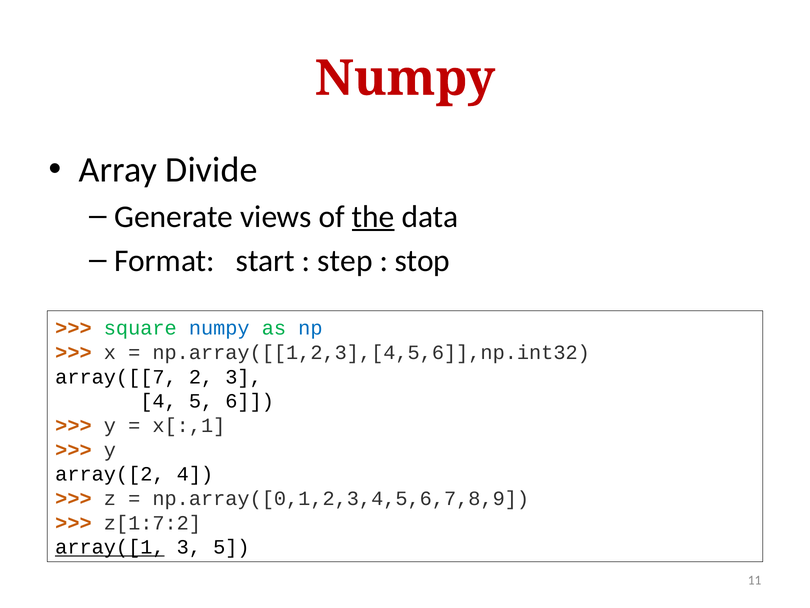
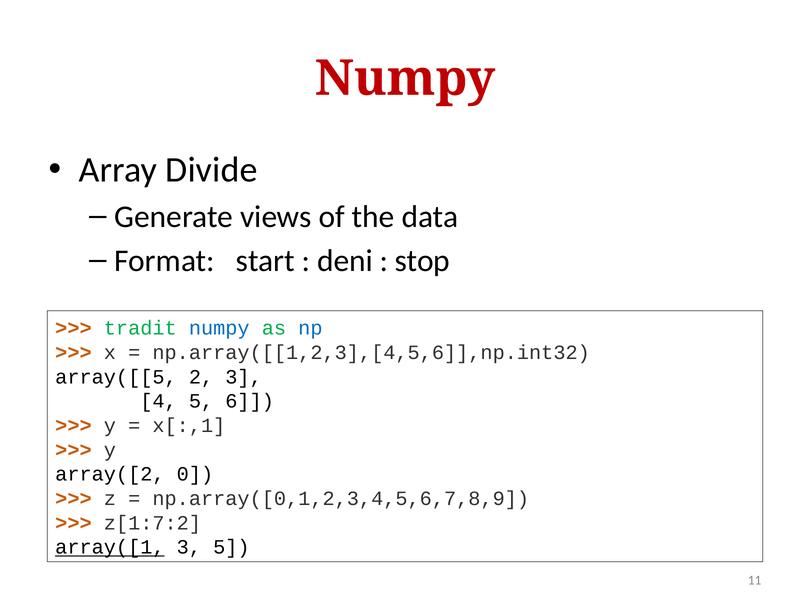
the underline: present -> none (373, 216)
step: step -> deni (345, 261)
square: square -> tradit (140, 328)
array([[7: array([[7 -> array([[5 (116, 377)
array([2 4: 4 -> 0 (195, 474)
